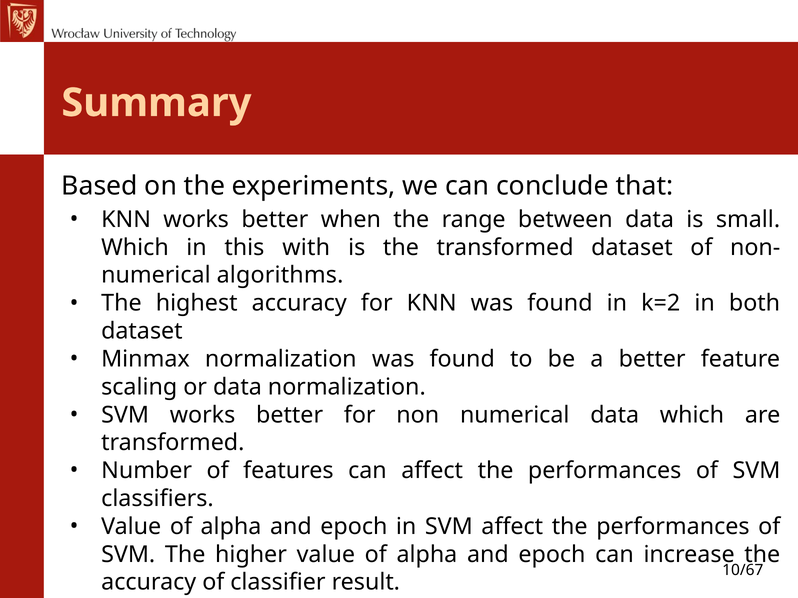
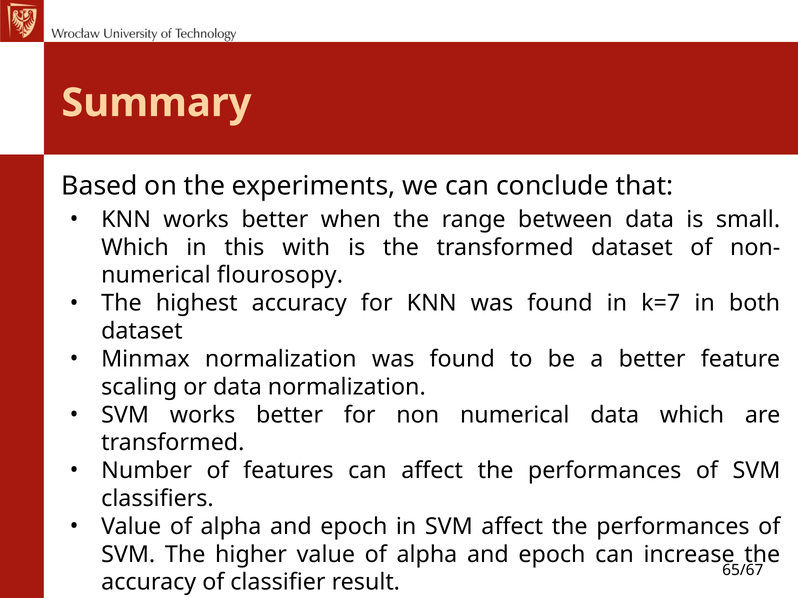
algorithms: algorithms -> flourosopy (280, 276)
k=2: k=2 -> k=7 (661, 303)
10/67: 10/67 -> 65/67 (743, 571)
